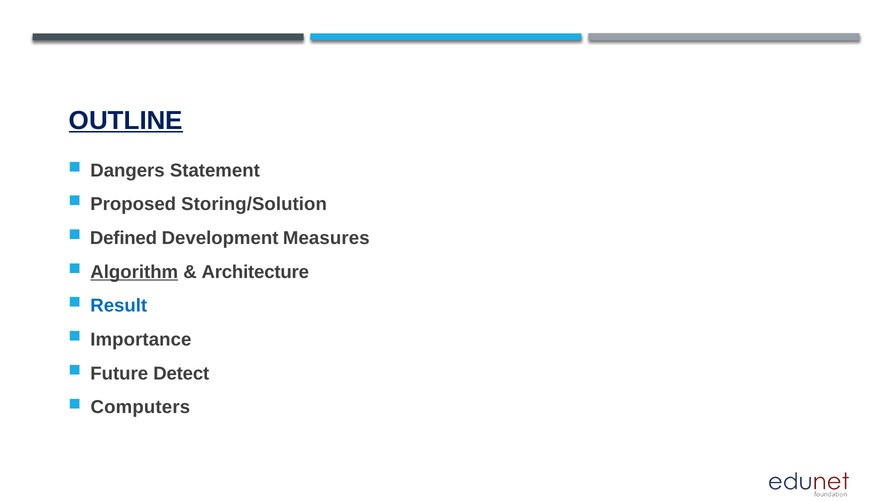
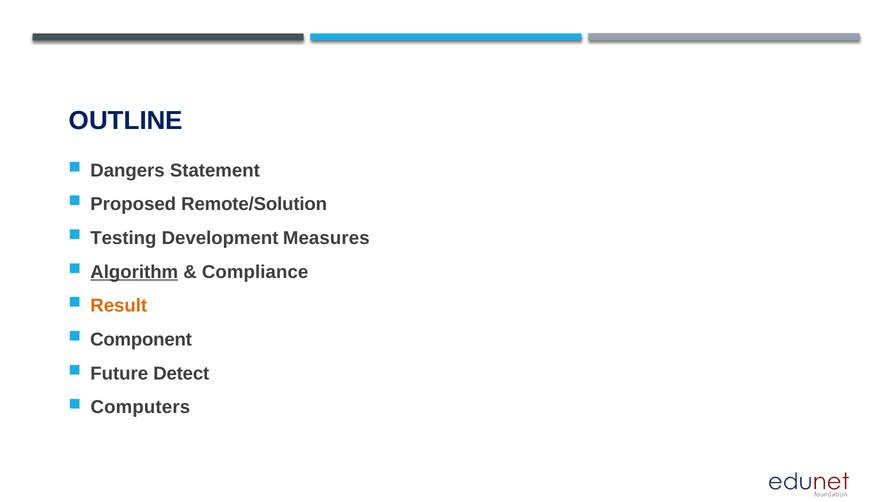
OUTLINE underline: present -> none (126, 121)
Storing/Solution: Storing/Solution -> Remote/Solution (254, 204)
Defined: Defined -> Testing (123, 238)
Architecture: Architecture -> Compliance (255, 272)
Result colour: blue -> orange (119, 306)
Importance: Importance -> Component (141, 339)
